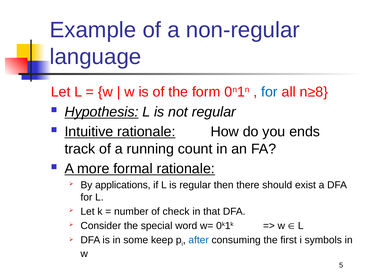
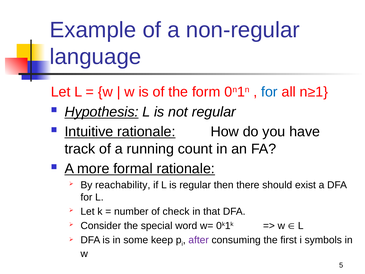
n≥8: n≥8 -> n≥1 (314, 92)
ends: ends -> have (305, 132)
applications: applications -> reachability (123, 185)
after colour: blue -> purple (199, 240)
